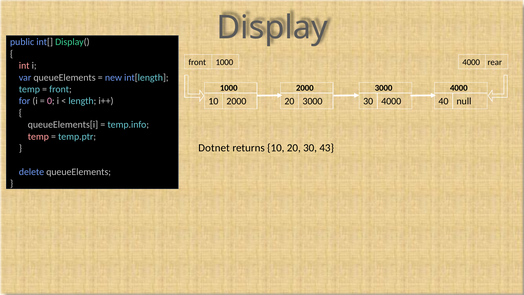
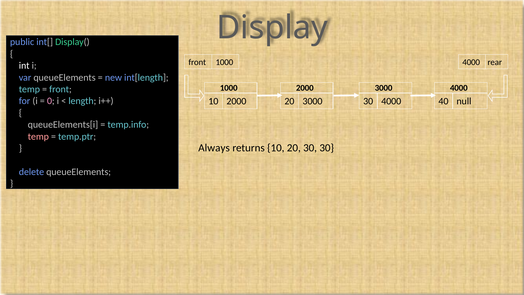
int colour: pink -> white (24, 66)
Dotnet: Dotnet -> Always (214, 148)
30 43: 43 -> 30 (327, 148)
